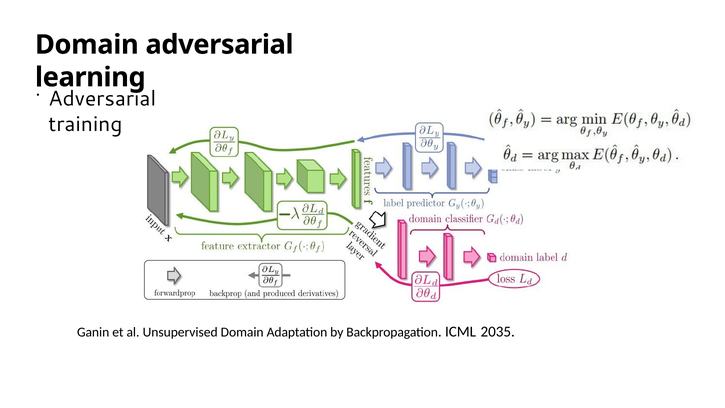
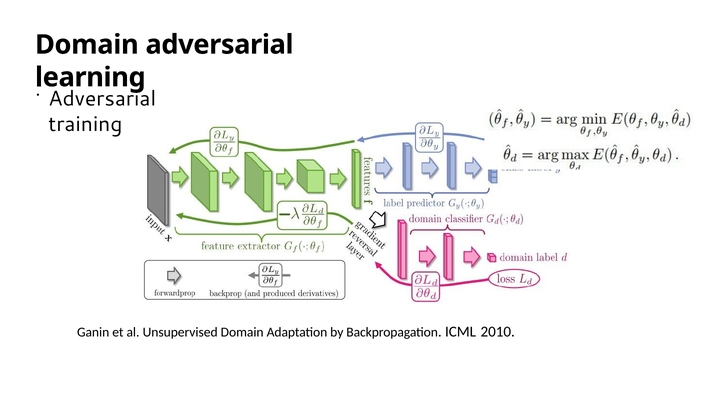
2035: 2035 -> 2010 (498, 332)
